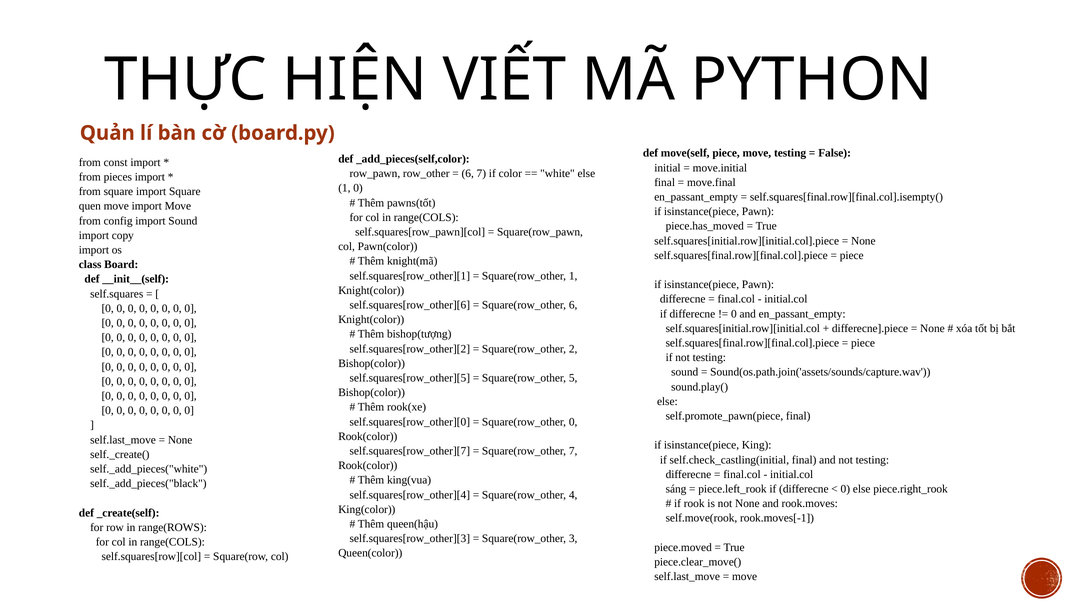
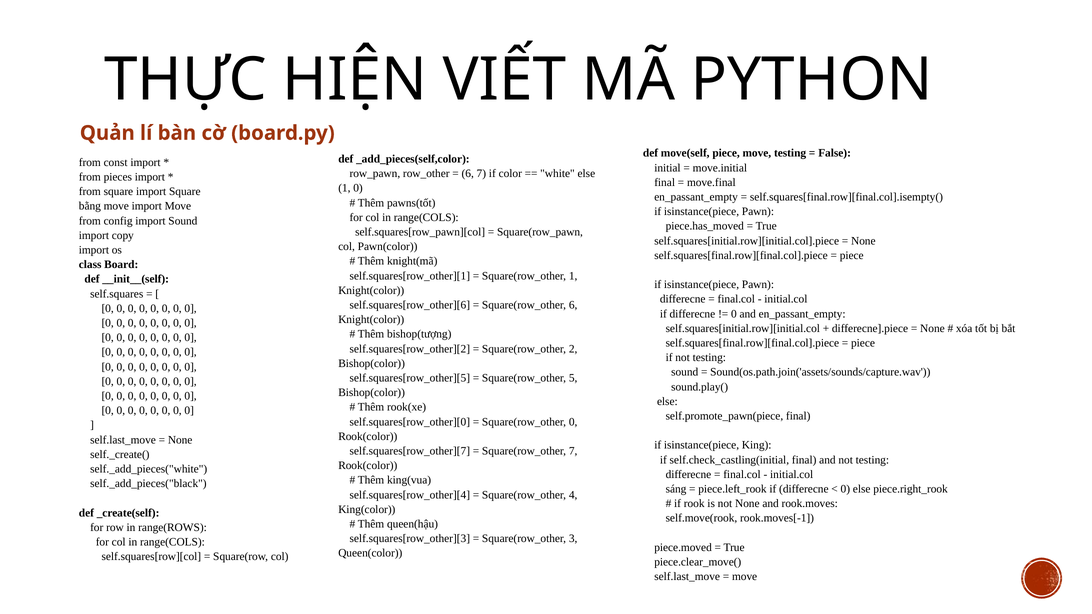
quen: quen -> bằng (90, 206)
